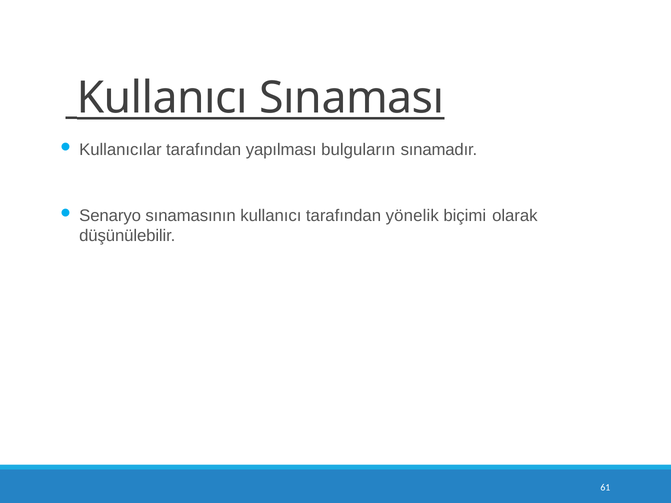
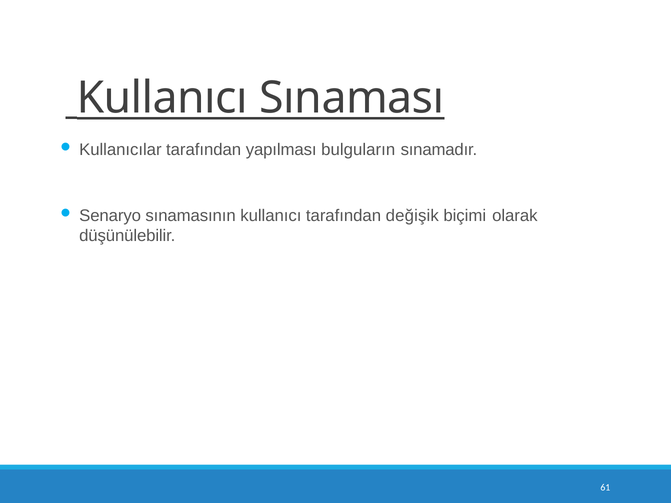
yönelik: yönelik -> değişik (412, 216)
